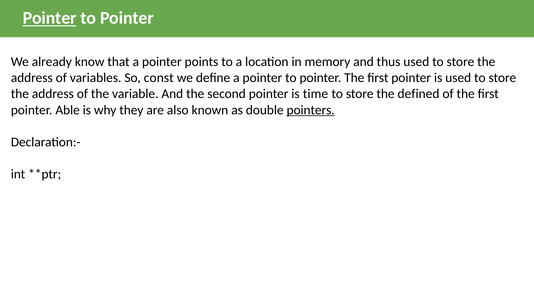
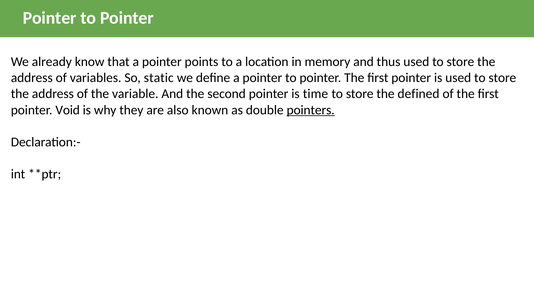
Pointer underline: present -> none (50, 18)
const: const -> static (159, 78)
Able: Able -> Void (68, 110)
